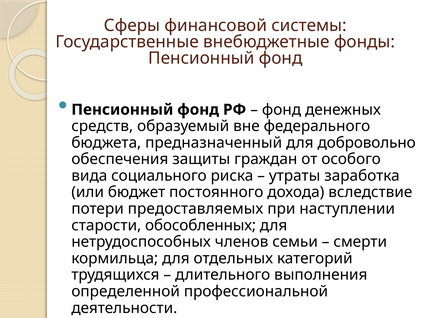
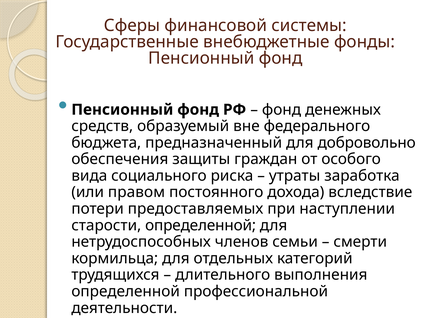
бюджет: бюджет -> правом (136, 192)
старости обособленных: обособленных -> определенной (201, 225)
